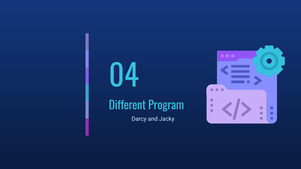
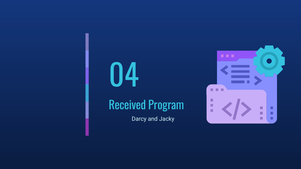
Different: Different -> Received (127, 106)
